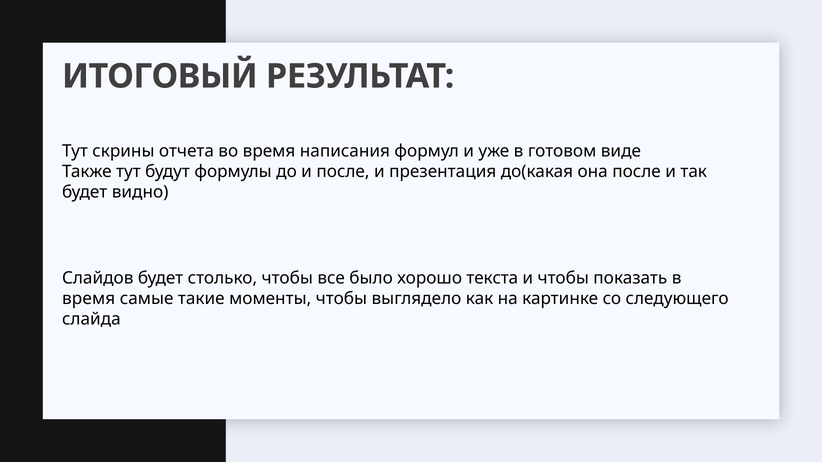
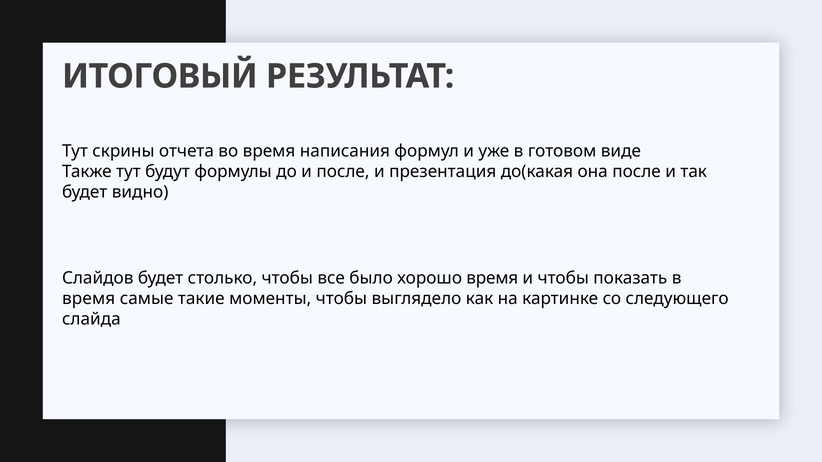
хорошо текста: текста -> время (492, 278)
